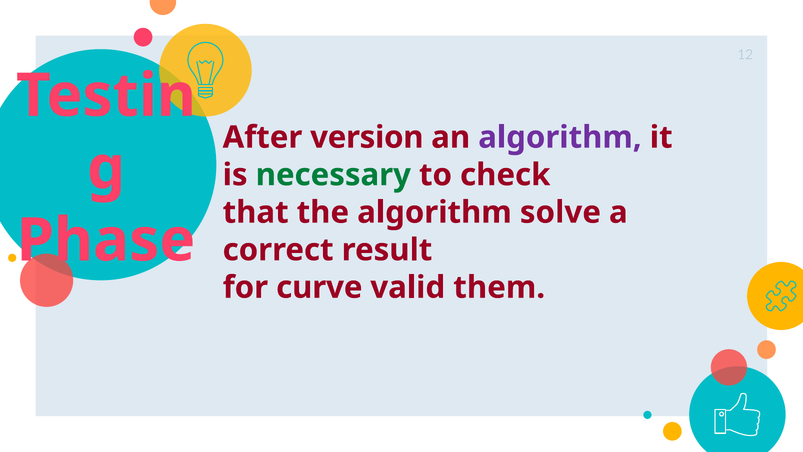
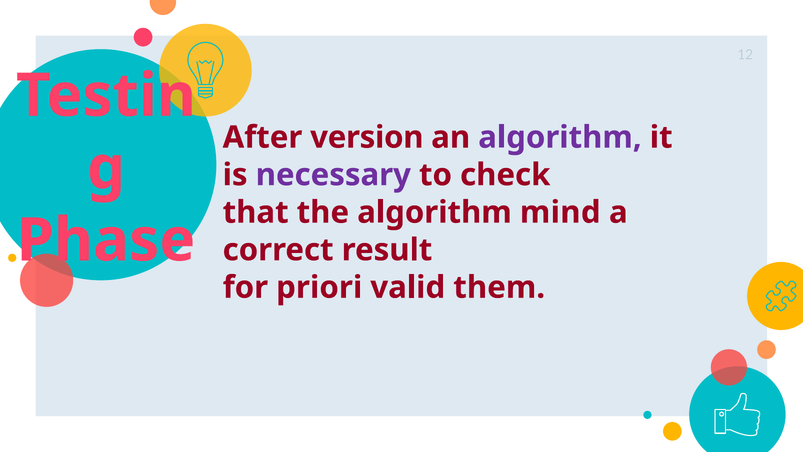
necessary colour: green -> purple (333, 175)
solve: solve -> mind (560, 212)
curve: curve -> priori (319, 287)
